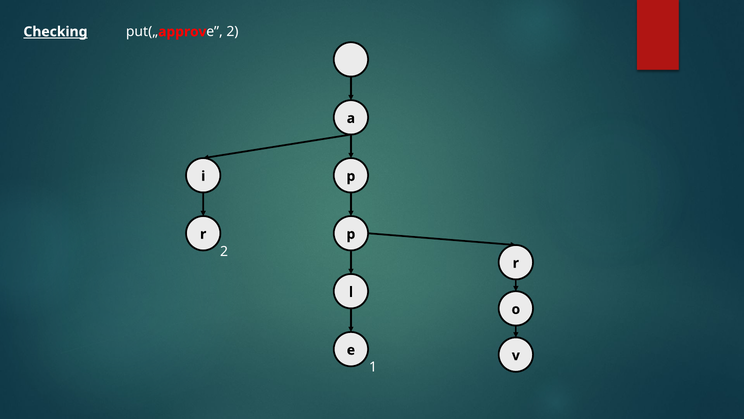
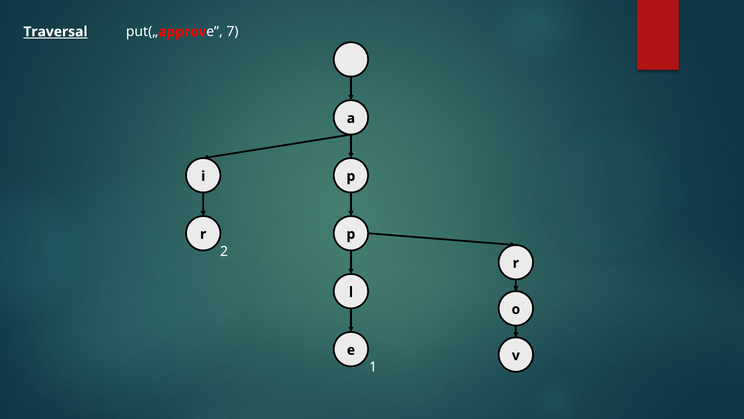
e 2: 2 -> 7 (232, 32)
Checking: Checking -> Traversal (55, 32)
